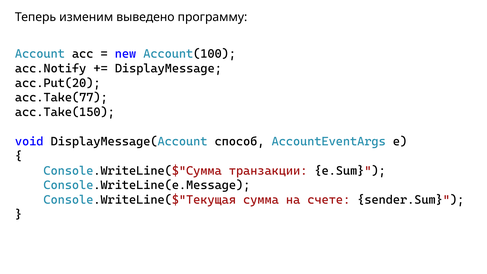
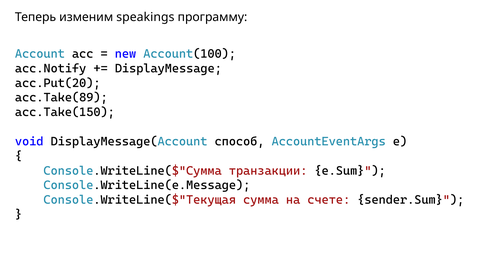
выведено: выведено -> speakings (145, 17)
acc.Take(77: acc.Take(77 -> acc.Take(89 (61, 98)
